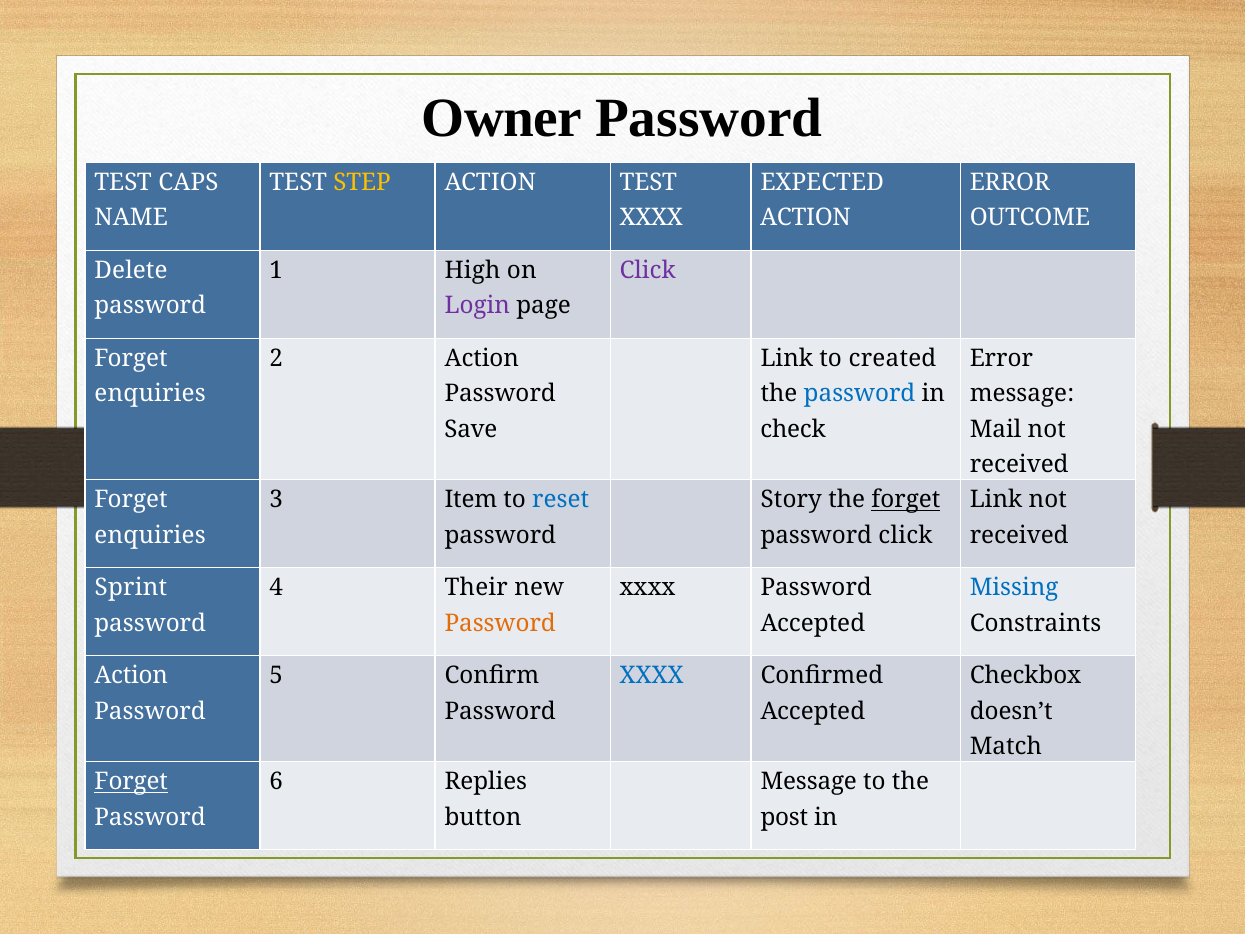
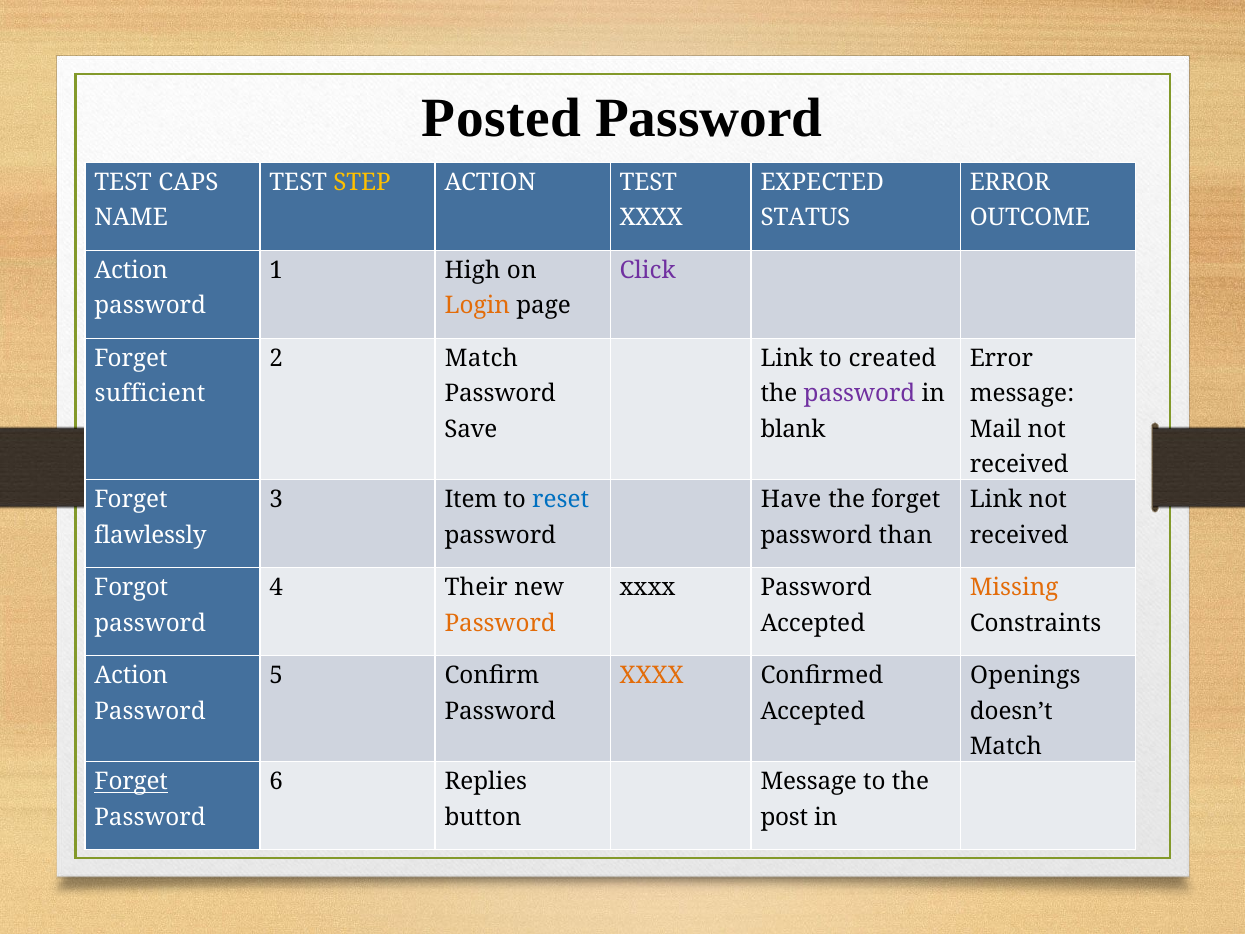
Owner: Owner -> Posted (501, 118)
ACTION: ACTION -> STATUS (805, 218)
Delete: Delete -> Action (131, 271)
Login colour: purple -> orange (477, 306)
2 Action: Action -> Match (482, 358)
enquiries: enquiries -> sufficient (150, 394)
password colour: blue -> purple (860, 394)
check: check -> blank (793, 429)
Story: Story -> Have (791, 500)
forget underline: present -> none (906, 500)
enquiries: enquiries -> flawlessly (150, 535)
password click: click -> than (905, 535)
Sprint: Sprint -> Forgot (131, 588)
Missing colour: blue -> orange (1014, 588)
XXXX colour: blue -> orange (652, 676)
Checkbox: Checkbox -> Openings (1025, 676)
